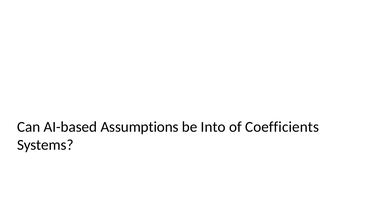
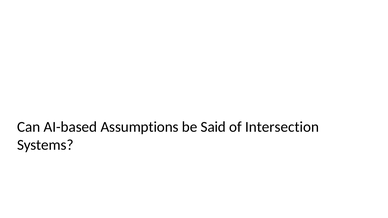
Into: Into -> Said (213, 127)
Coefficients: Coefficients -> Intersection (282, 127)
